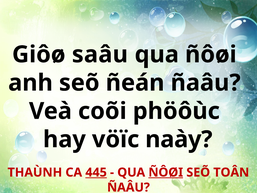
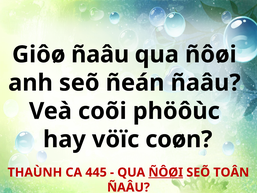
Giôø saâu: saâu -> ñaâu (100, 54)
naày: naày -> coøn (179, 139)
445 underline: present -> none (96, 172)
